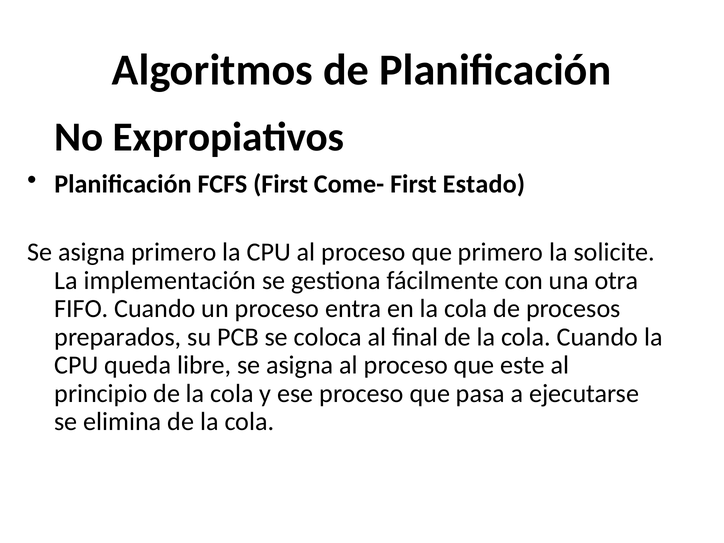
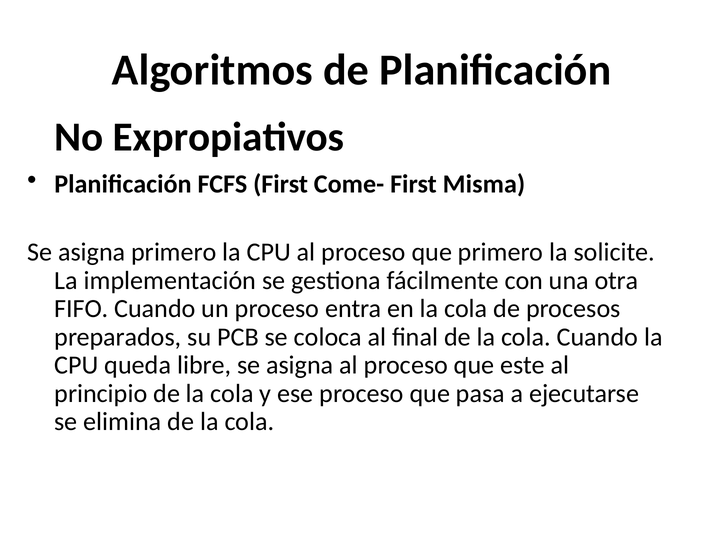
Estado: Estado -> Misma (484, 184)
